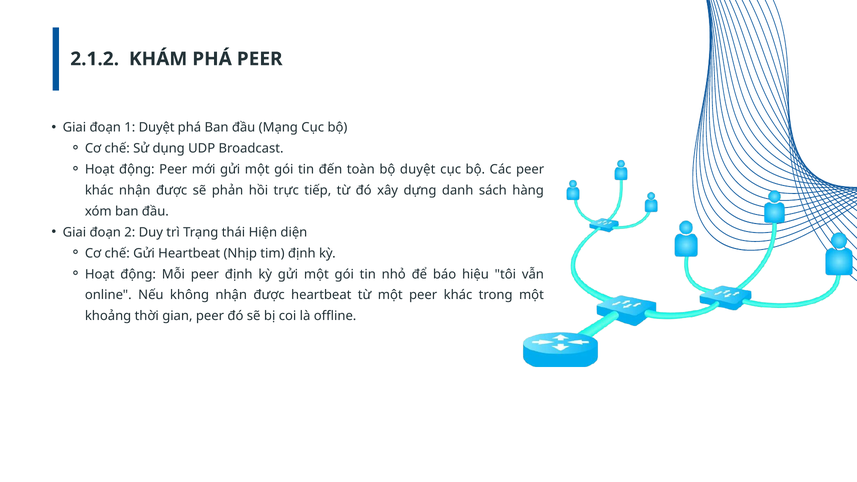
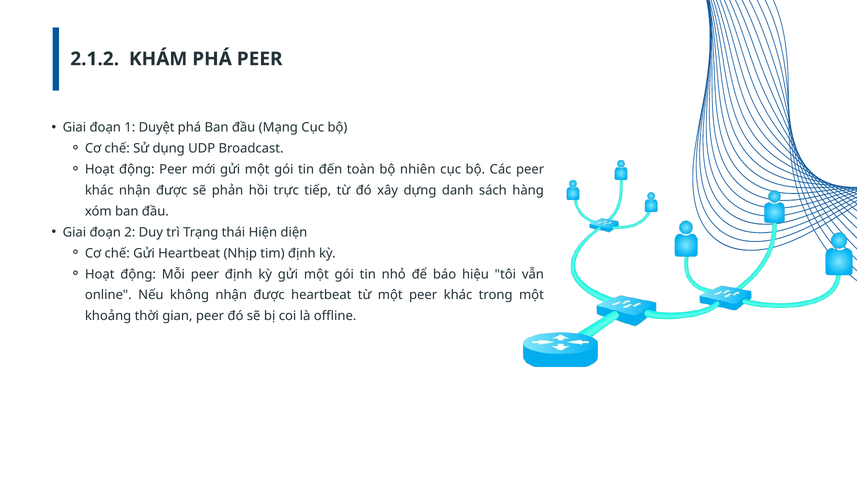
bộ duyệt: duyệt -> nhiên (418, 170)
